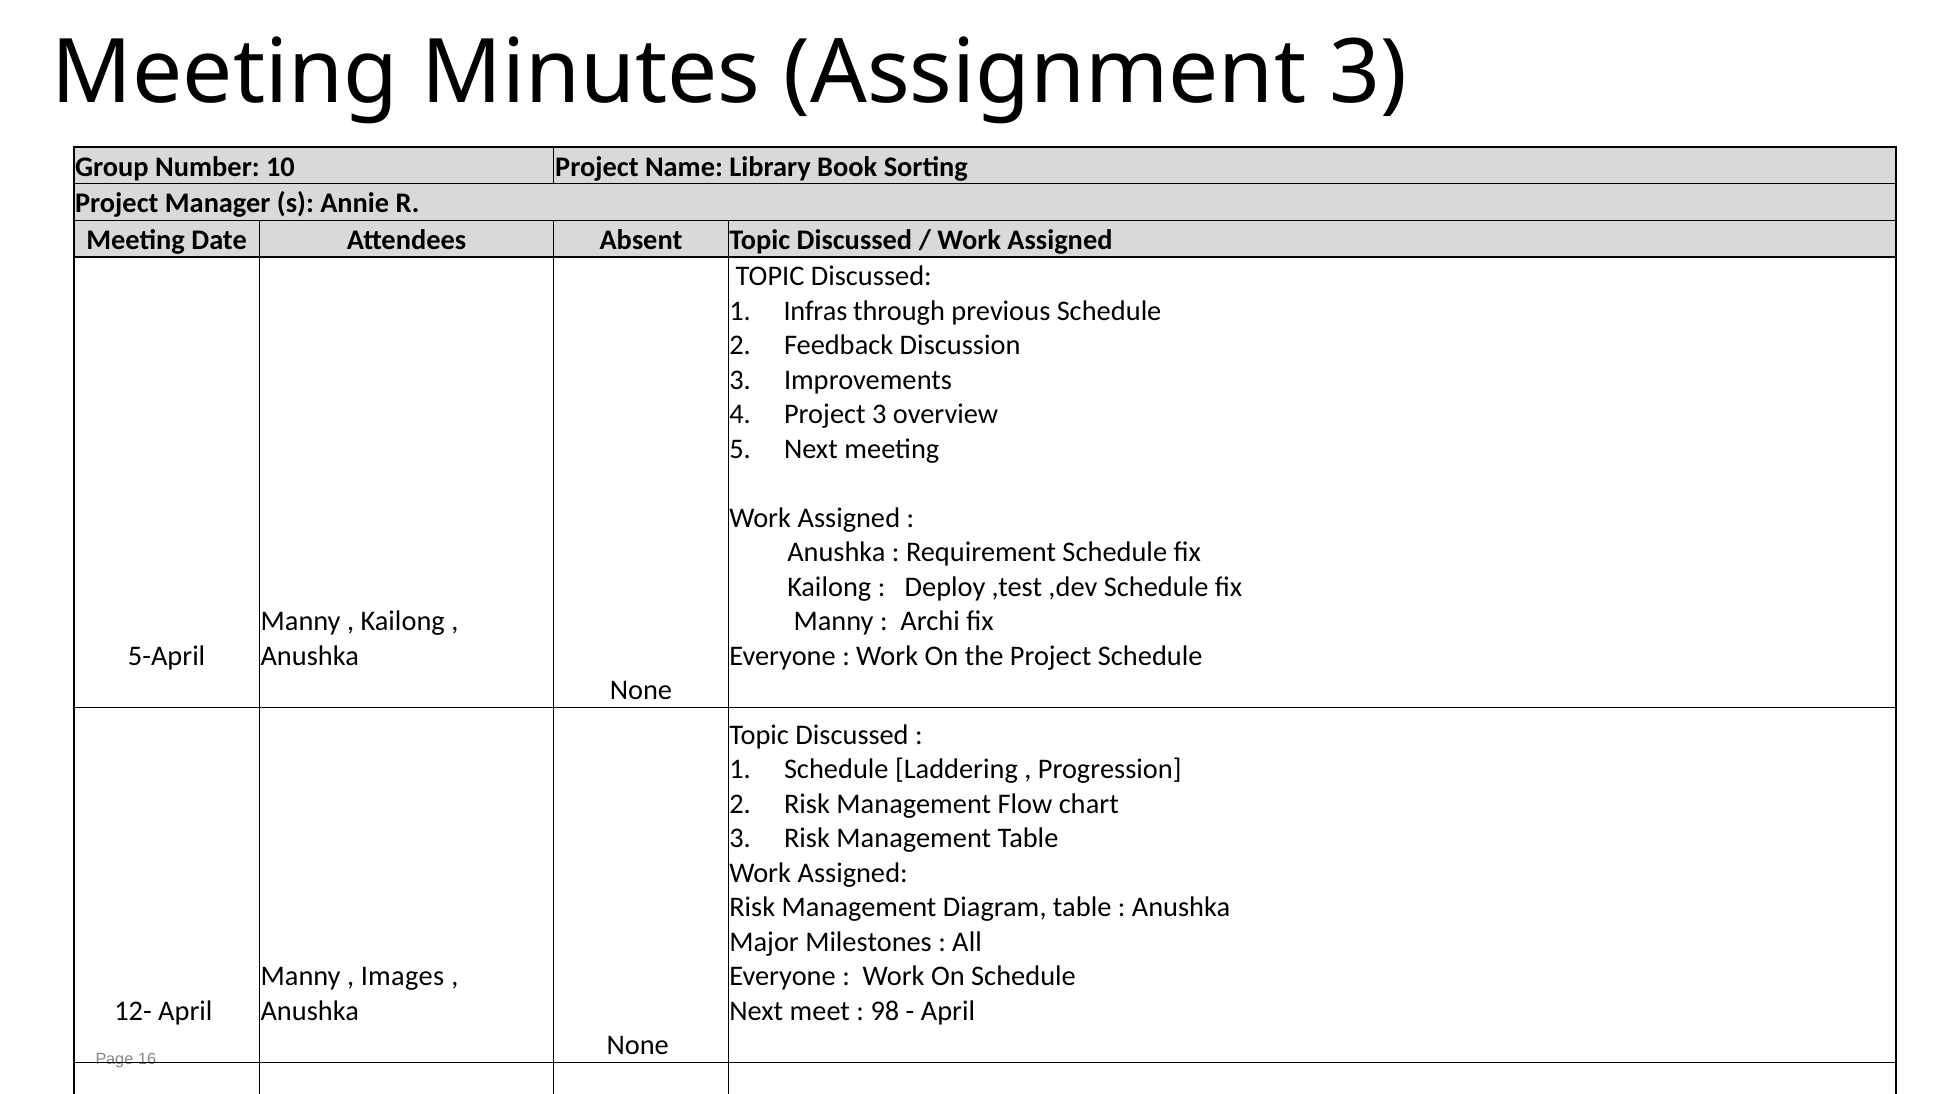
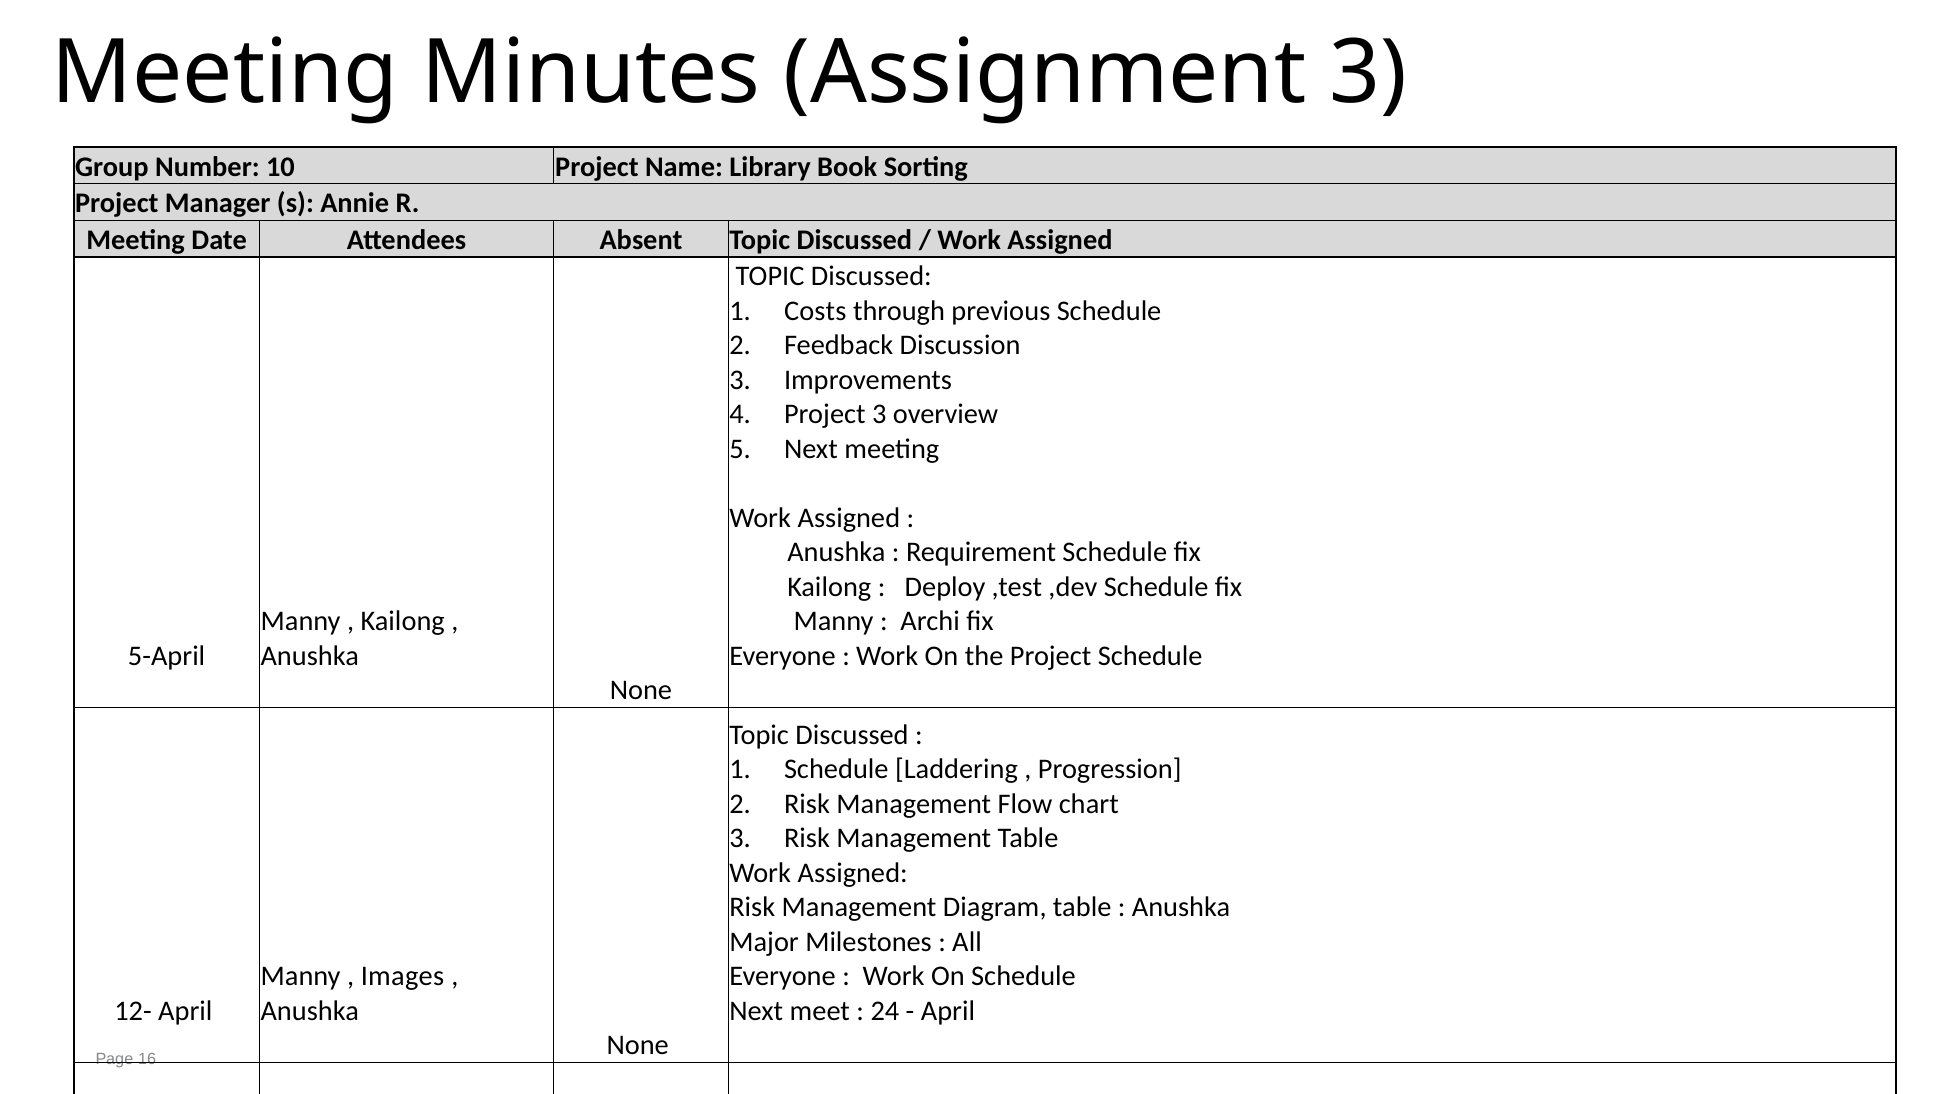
Infras: Infras -> Costs (815, 311)
98: 98 -> 24 (885, 1011)
